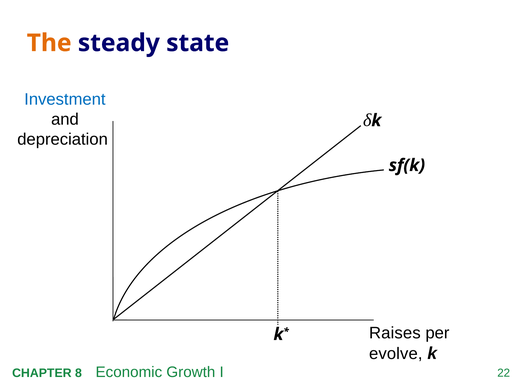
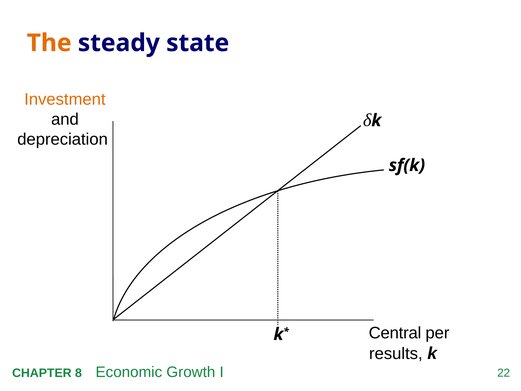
Investment colour: blue -> orange (65, 99)
Raises: Raises -> Central (395, 333)
evolve: evolve -> results (396, 353)
